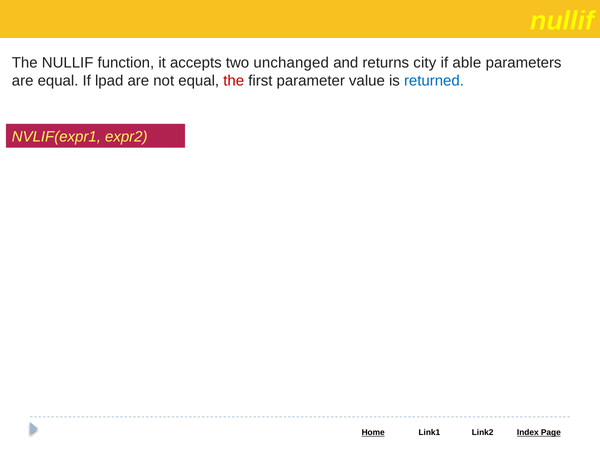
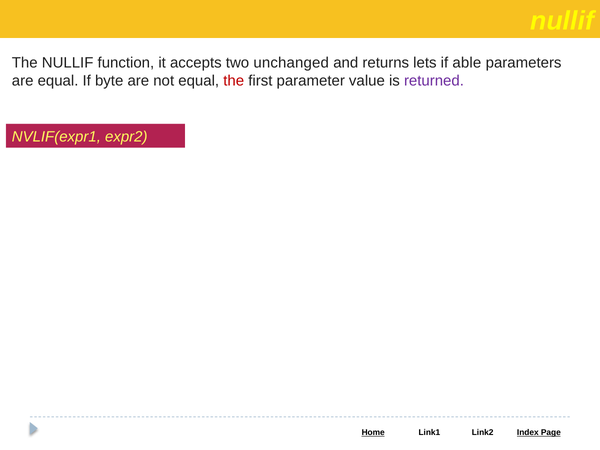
city: city -> lets (425, 63)
lpad: lpad -> byte (109, 81)
returned colour: blue -> purple (434, 81)
